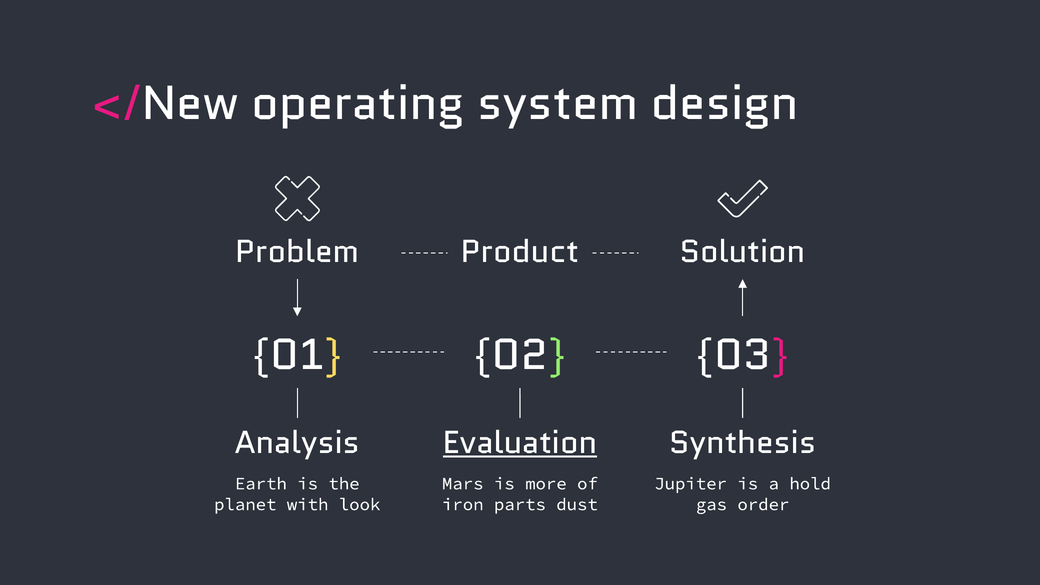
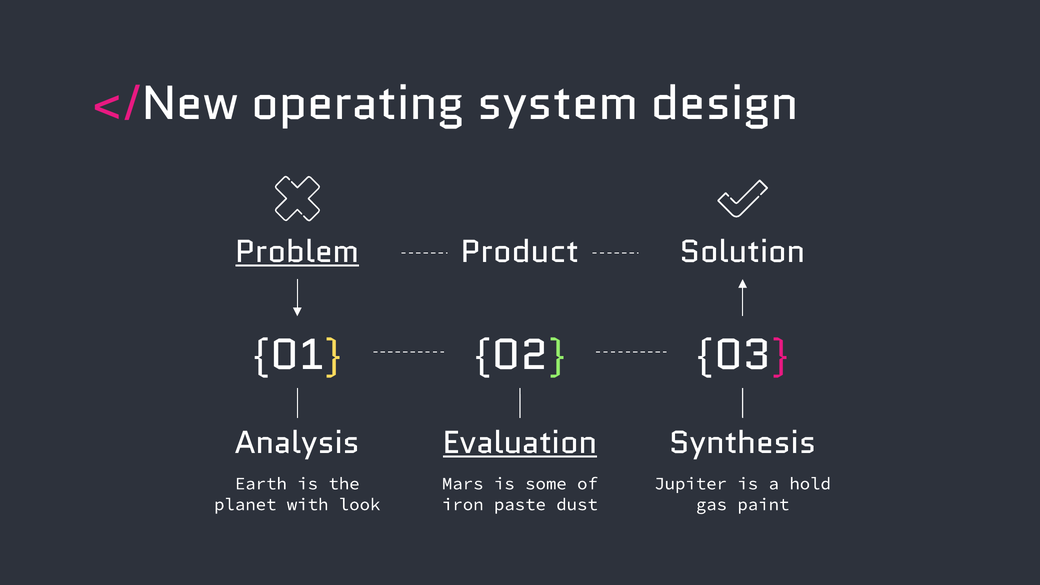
Problem underline: none -> present (297, 252)
more: more -> some (546, 484)
parts: parts -> paste (520, 504)
order: order -> paint (763, 504)
